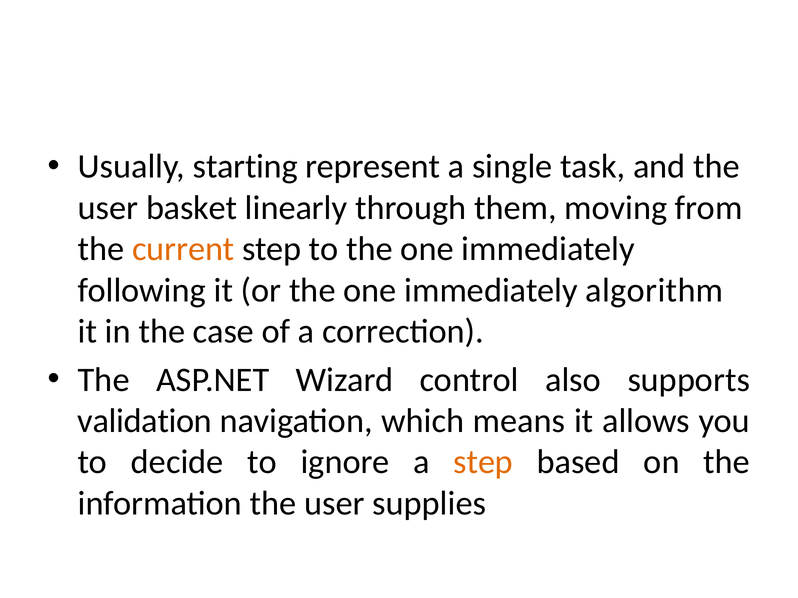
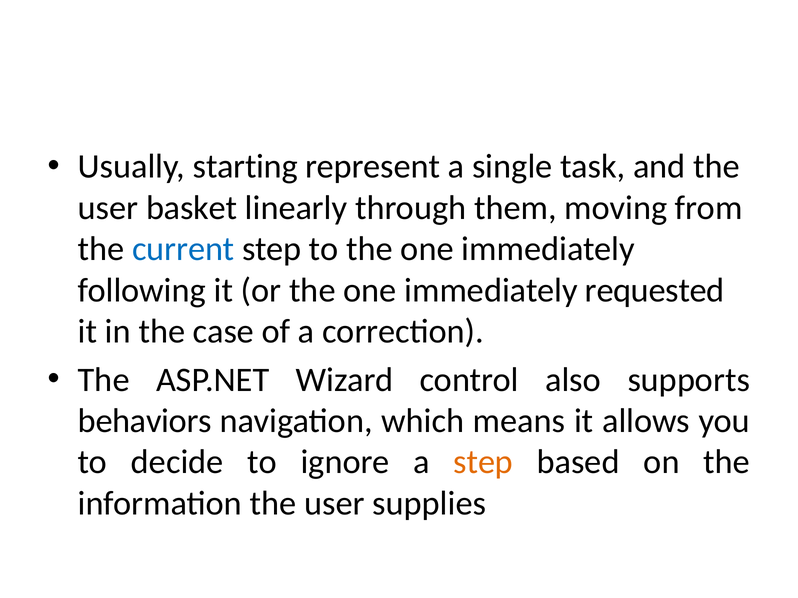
current colour: orange -> blue (183, 249)
algorithm: algorithm -> requested (655, 290)
validation: validation -> behaviors (145, 421)
